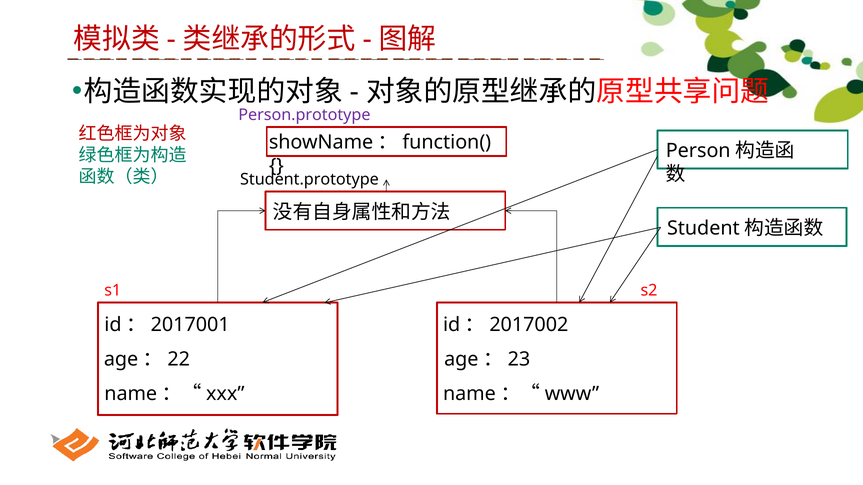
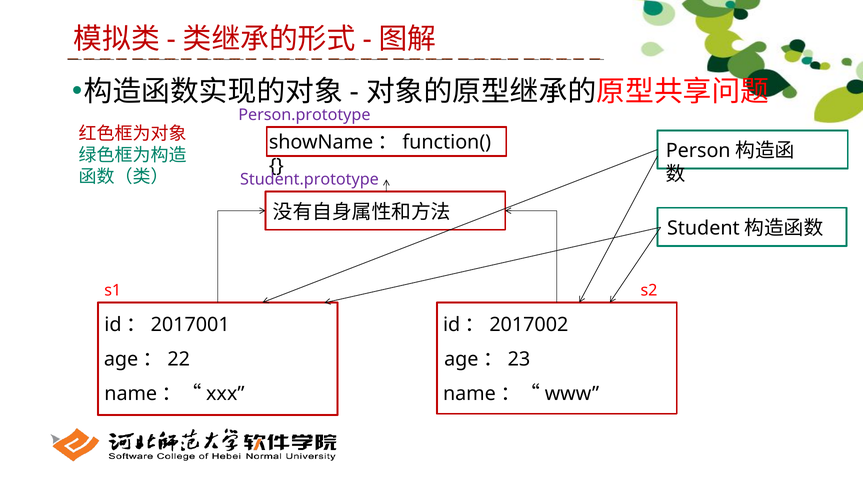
Student.prototype colour: black -> purple (309, 180)
